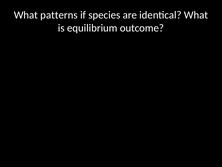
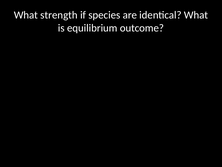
patterns: patterns -> strength (59, 15)
